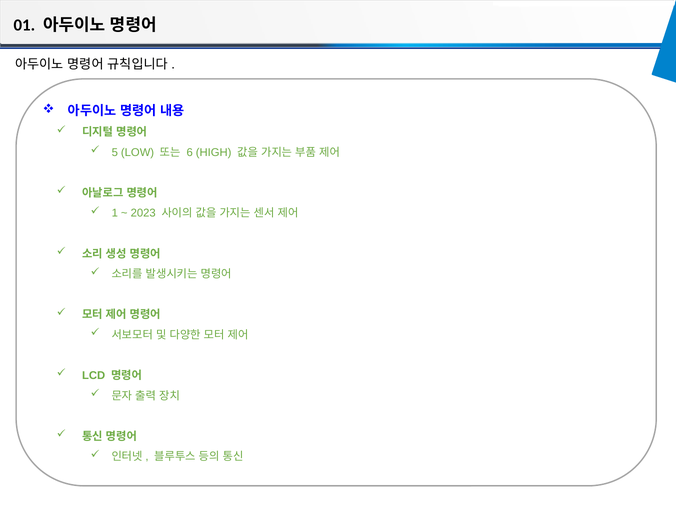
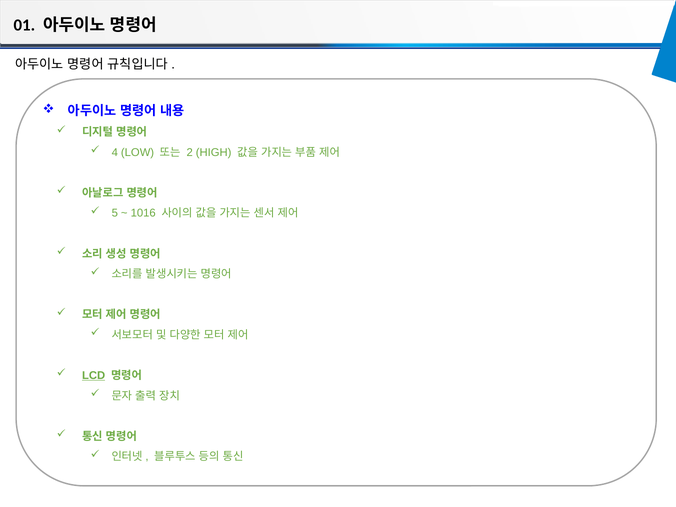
5: 5 -> 4 (115, 152)
6: 6 -> 2 (190, 152)
1: 1 -> 5 (115, 213)
2023: 2023 -> 1016 (143, 213)
LCD underline: none -> present (94, 376)
